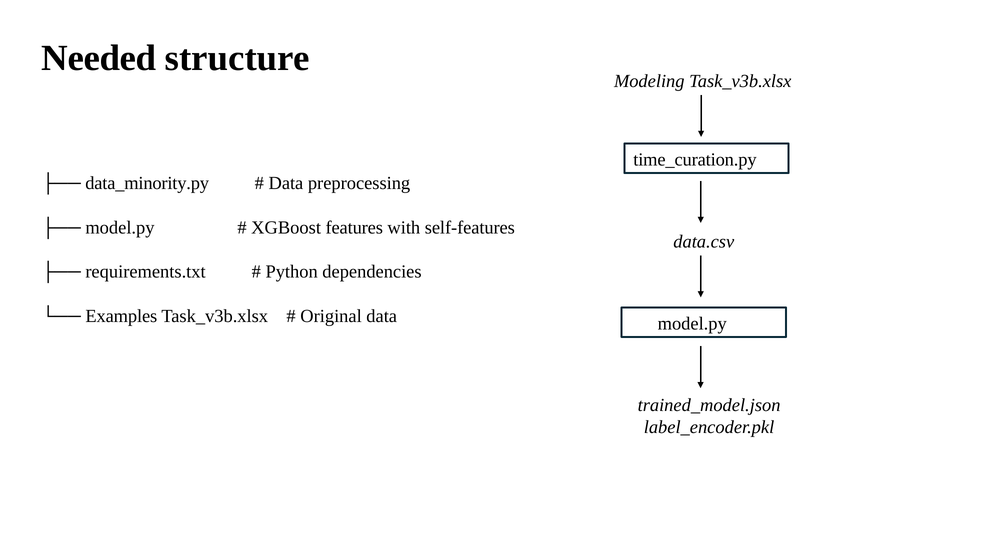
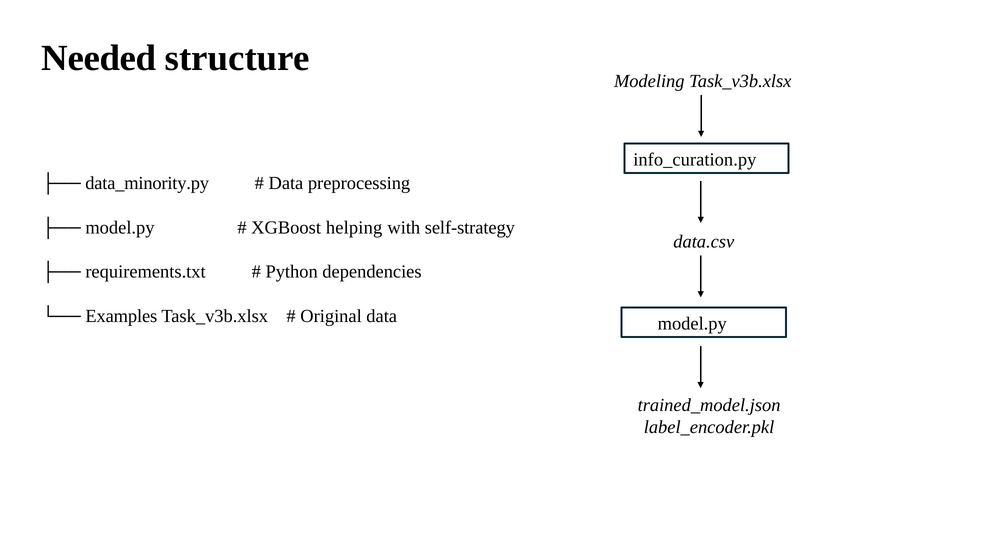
time_curation.py: time_curation.py -> info_curation.py (695, 160)
features: features -> helping (354, 228)
self-features: self-features -> self-strategy (470, 228)
